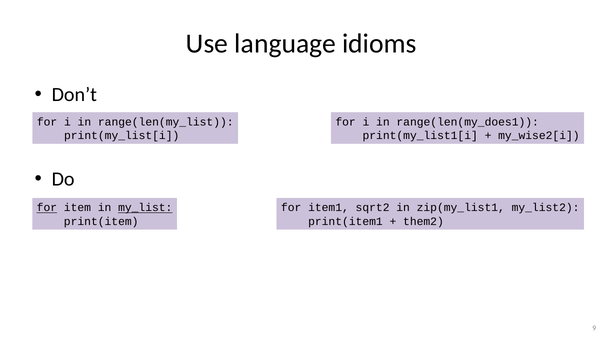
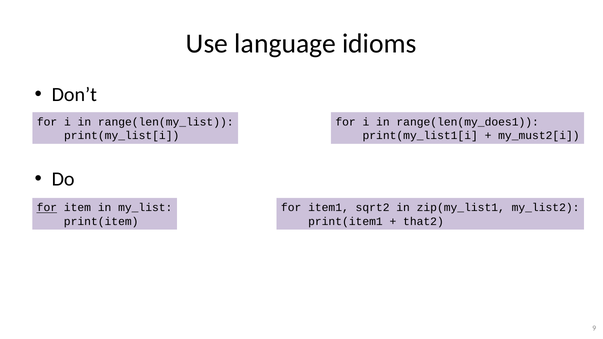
my_wise2[i: my_wise2[i -> my_must2[i (539, 136)
my_list underline: present -> none (145, 208)
them2: them2 -> that2 (423, 221)
